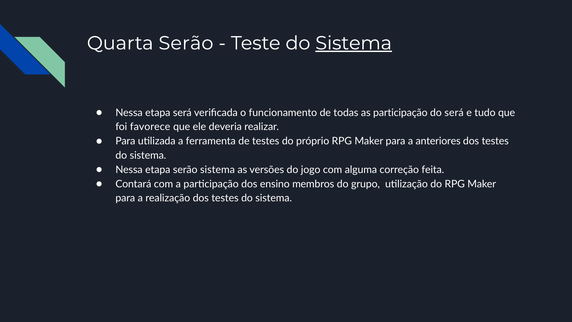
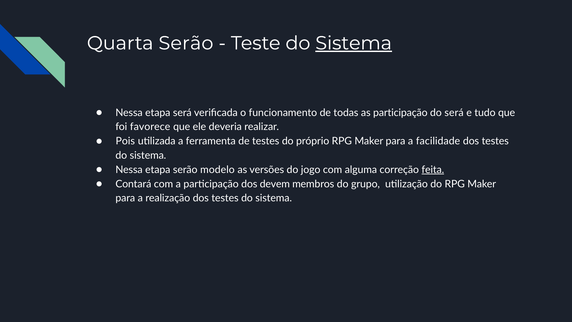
Para: Para -> Pois (125, 141)
anteriores: anteriores -> facilidade (438, 141)
serão sistema: sistema -> modelo (217, 170)
feita underline: none -> present (433, 170)
ensino: ensino -> devem (275, 184)
